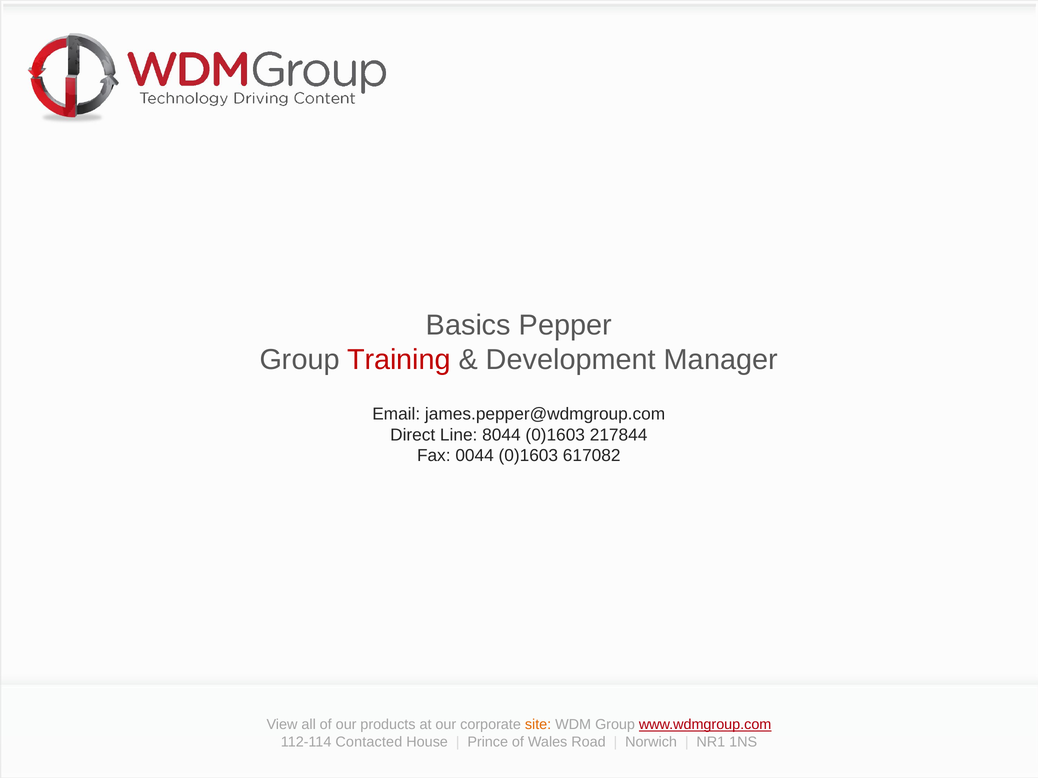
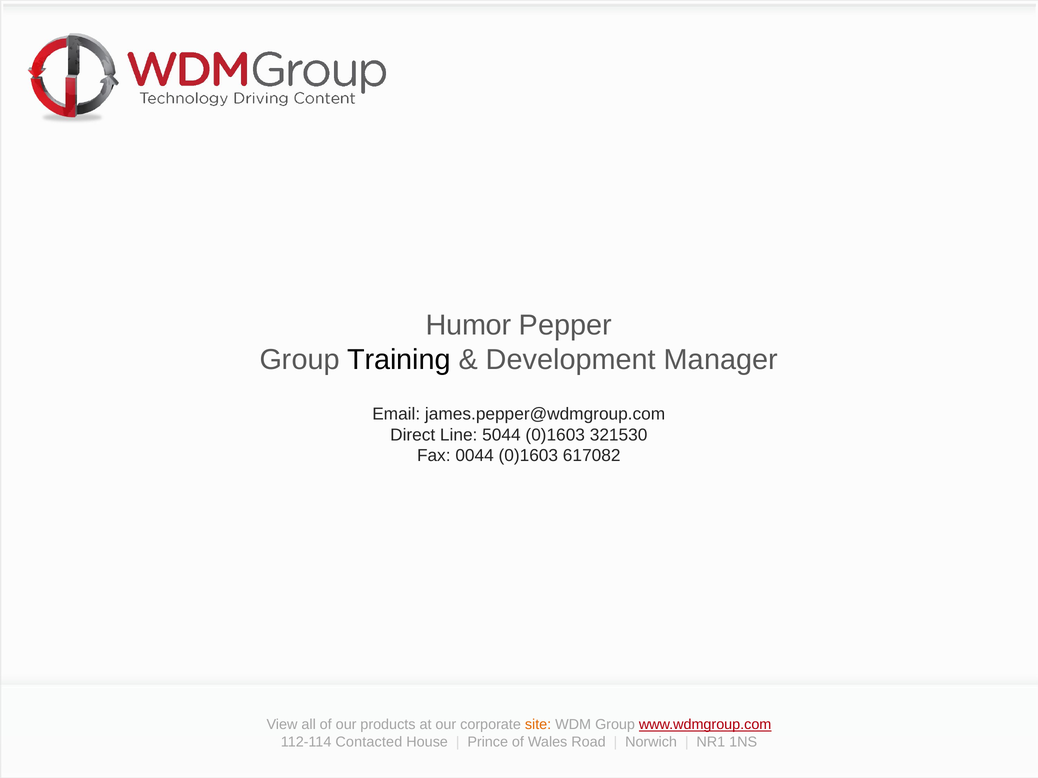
Basics: Basics -> Humor (469, 325)
Training colour: red -> black (399, 360)
8044: 8044 -> 5044 (501, 435)
217844: 217844 -> 321530 (619, 435)
